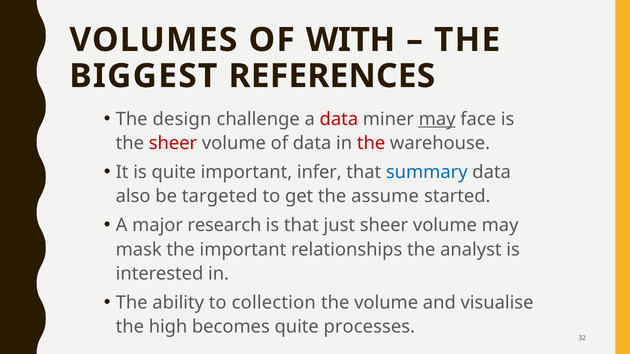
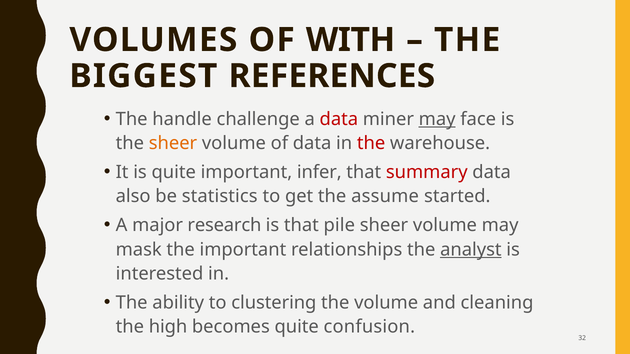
design: design -> handle (182, 119)
sheer colour: red -> orange (173, 143)
summary colour: blue -> red (427, 172)
targeted: targeted -> statistics (220, 197)
just: just -> pile (339, 225)
analyst underline: none -> present (471, 250)
collection: collection -> clustering (274, 303)
visualise: visualise -> cleaning (497, 303)
processes: processes -> confusion (369, 327)
